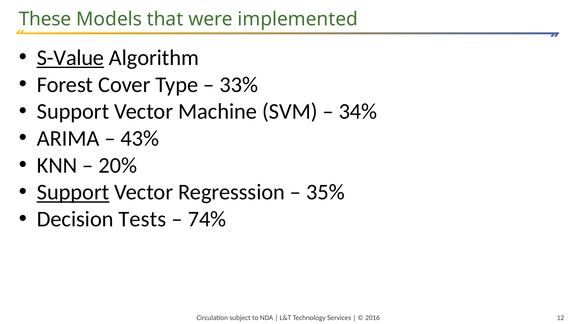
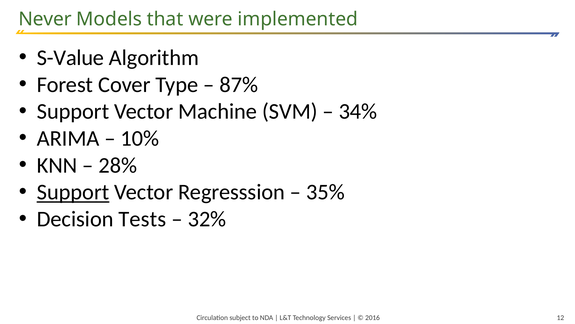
These: These -> Never (45, 19)
S-Value underline: present -> none (70, 58)
33%: 33% -> 87% (239, 85)
43%: 43% -> 10% (140, 138)
20%: 20% -> 28% (118, 165)
74%: 74% -> 32% (207, 219)
